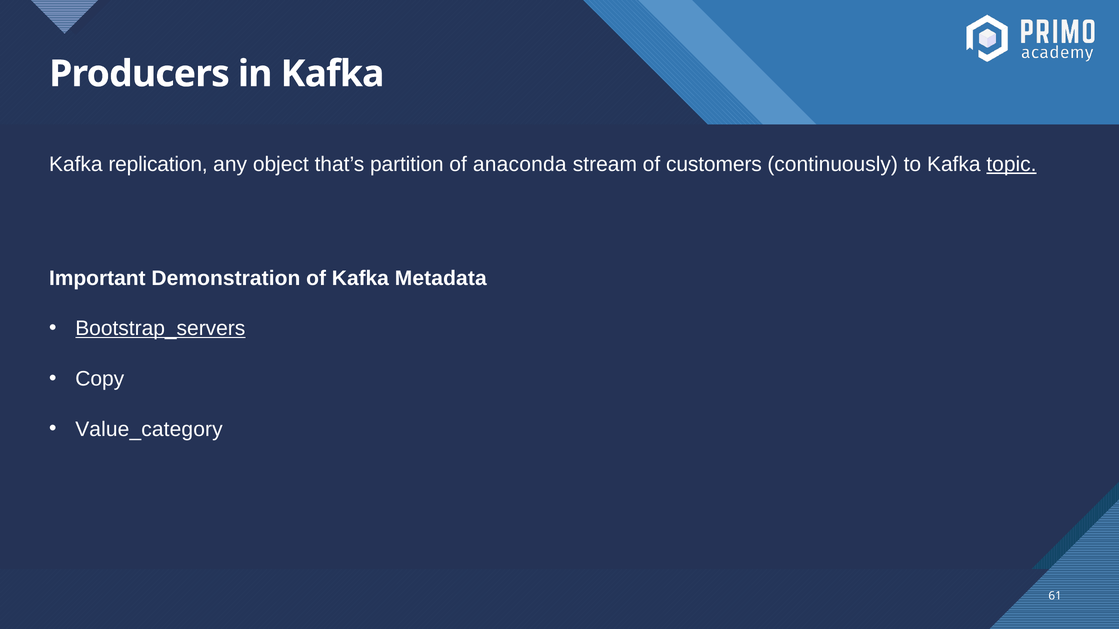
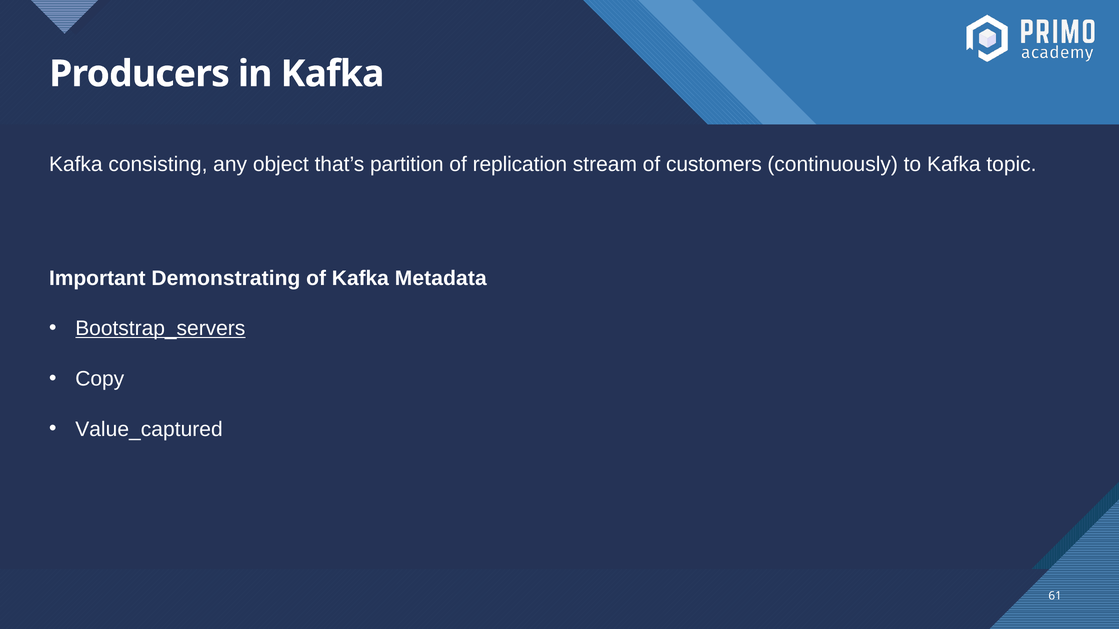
replication: replication -> consisting (158, 164)
anaconda: anaconda -> replication (520, 164)
topic underline: present -> none (1011, 164)
Demonstration: Demonstration -> Demonstrating (226, 278)
Value_category: Value_category -> Value_captured (149, 429)
